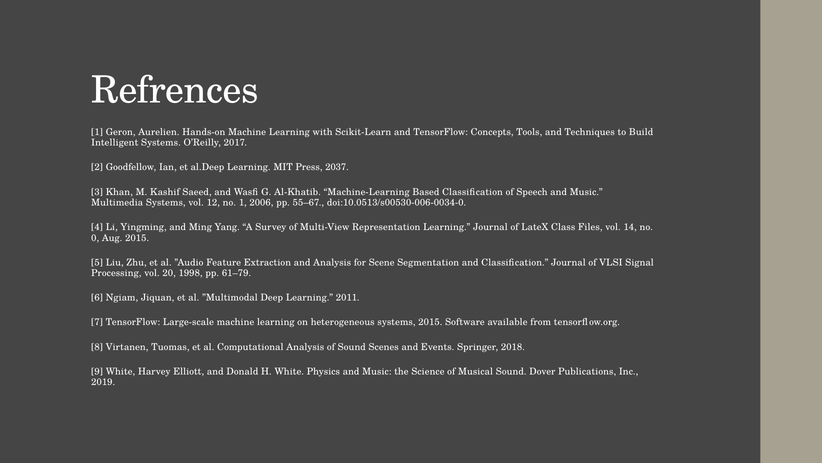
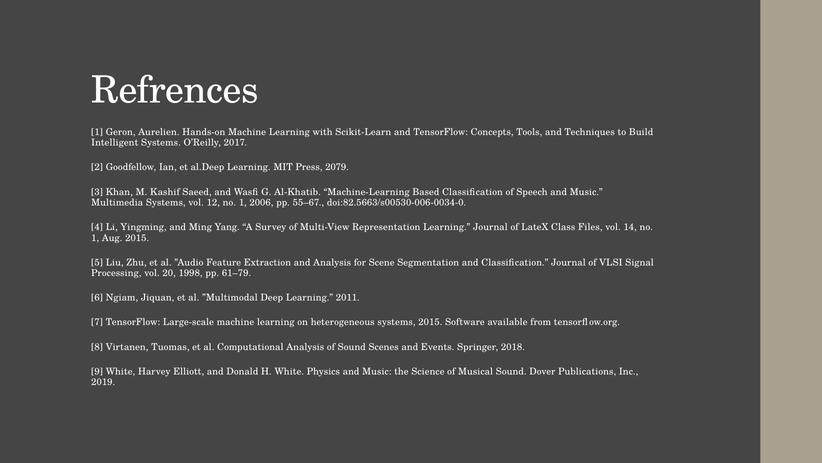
2037: 2037 -> 2079 (337, 167)
doi:10.0513/s00530-006-0034-0: doi:10.0513/s00530-006-0034-0 -> doi:82.5663/s00530-006-0034-0 (397, 202)
0: 0 -> 1 (95, 238)
